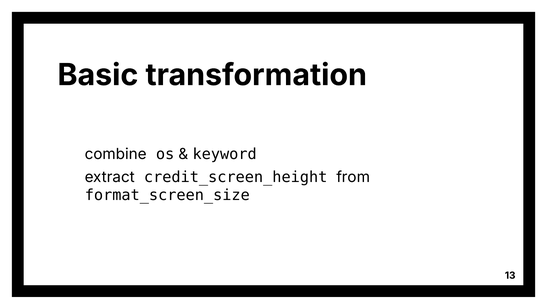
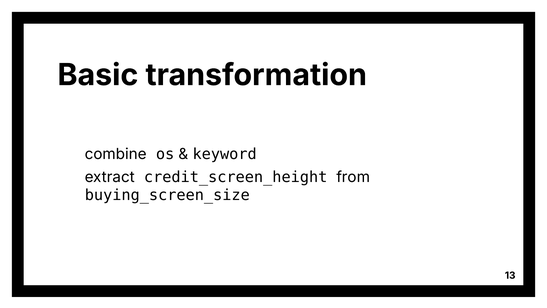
format_screen_size: format_screen_size -> buying_screen_size (167, 195)
